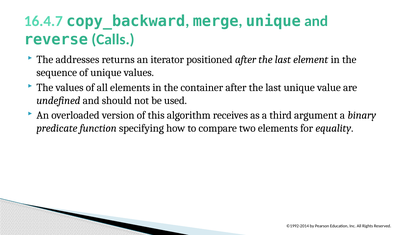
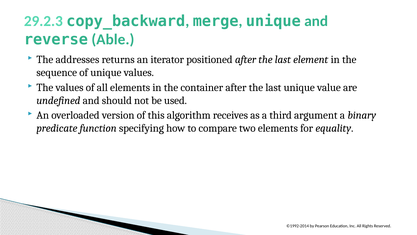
16.4.7: 16.4.7 -> 29.2.3 (43, 21)
Calls: Calls -> Able (113, 39)
